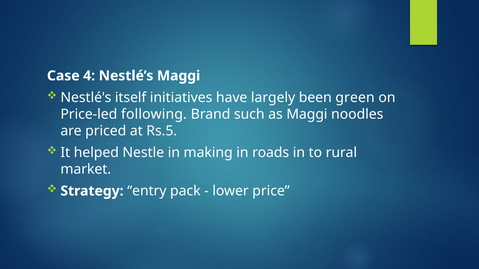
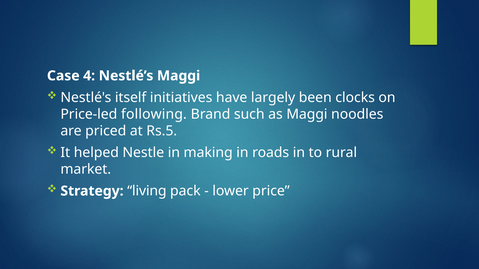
green: green -> clocks (355, 98)
entry: entry -> living (147, 191)
